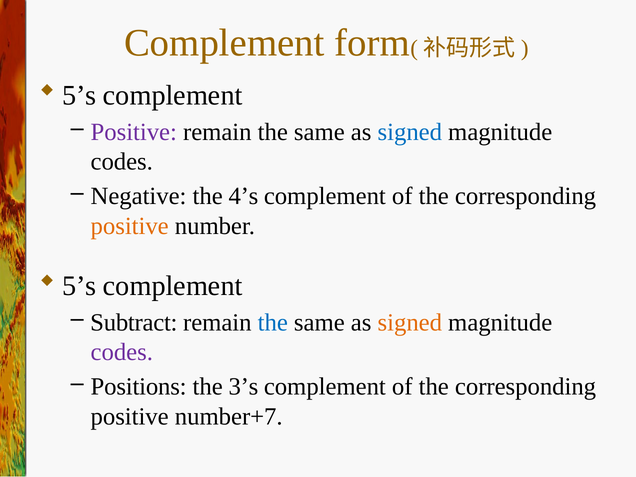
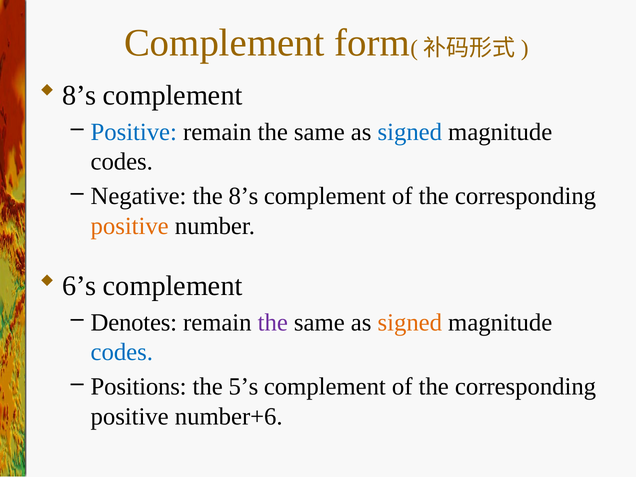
5’s: 5’s -> 8’s (79, 95)
Positive colour: purple -> blue (134, 132)
the 4’s: 4’s -> 8’s (243, 196)
5’s: 5’s -> 6’s (79, 286)
Subtract: Subtract -> Denotes (134, 322)
the colour: blue -> purple (273, 322)
codes colour: purple -> blue (122, 352)
3’s: 3’s -> 5’s (243, 387)
number+7: number+7 -> number+6 (229, 416)
